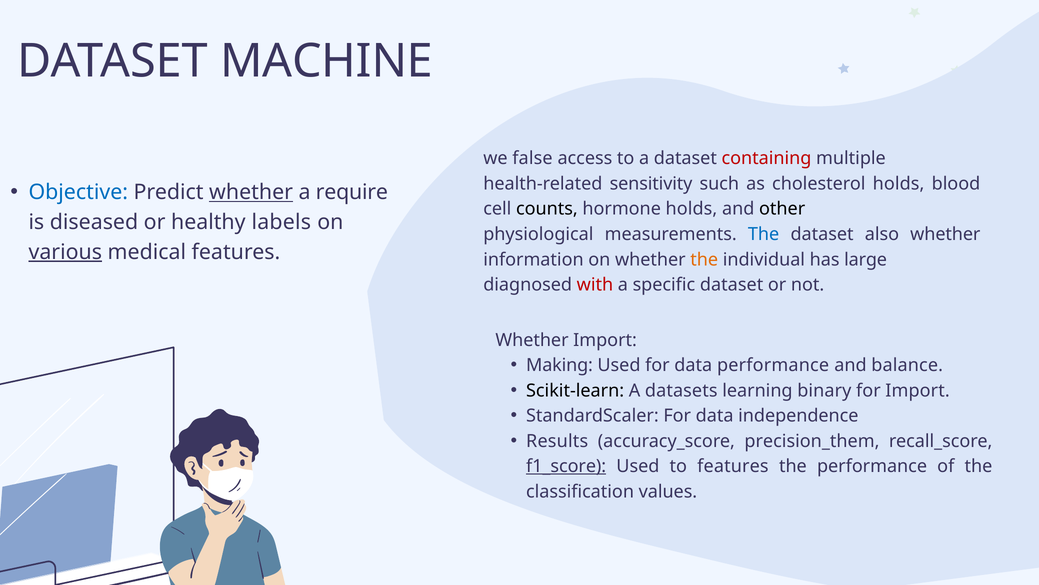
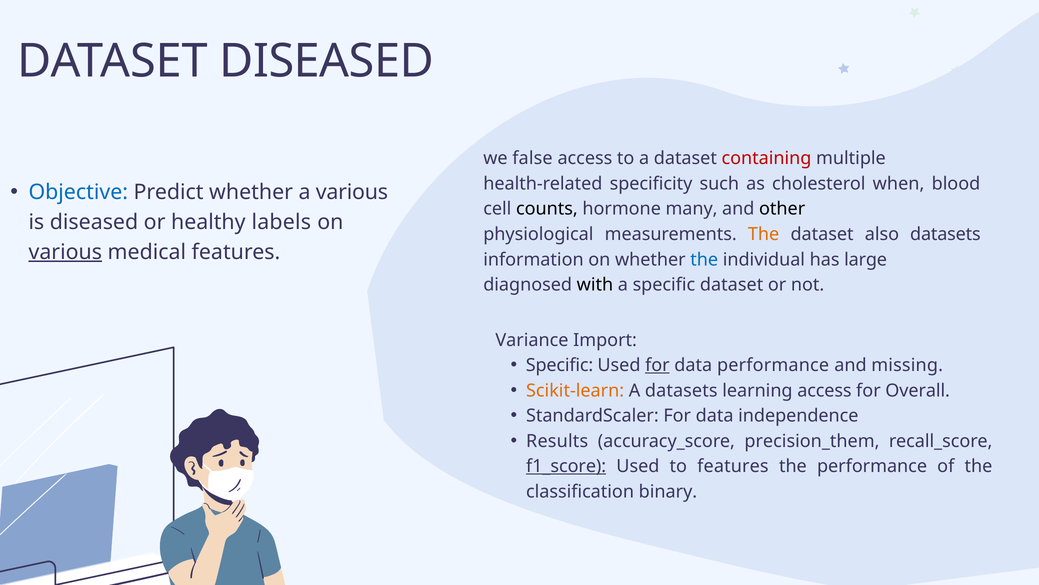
DATASET MACHINE: MACHINE -> DISEASED (327, 61)
sensitivity: sensitivity -> specificity (651, 184)
cholesterol holds: holds -> when (899, 184)
whether underline: present -> none (251, 192)
a require: require -> various (352, 192)
hormone holds: holds -> many (692, 209)
The colour: blue -> orange (764, 234)
also whether: whether -> datasets (945, 234)
the colour: orange -> blue (704, 259)
with colour: red -> black (595, 285)
Whether: Whether -> Variance (532, 340)
Making: Making -> Specific (560, 365)
for underline: none -> present (657, 365)
balance: balance -> missing (907, 365)
Scikit-learn colour: black -> orange (575, 390)
learning binary: binary -> access (824, 390)
for Import: Import -> Overall (918, 390)
values: values -> binary (668, 491)
